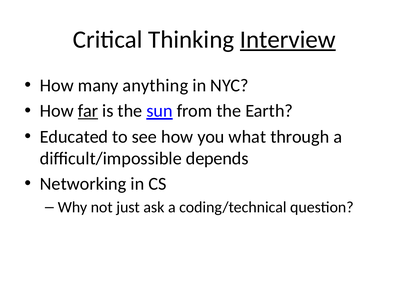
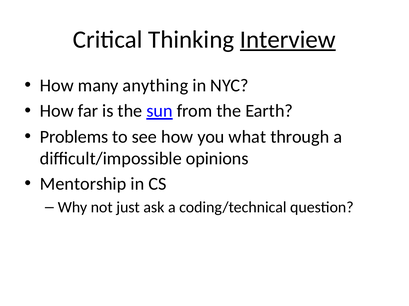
far underline: present -> none (88, 111)
Educated: Educated -> Problems (74, 137)
depends: depends -> opinions (217, 159)
Networking: Networking -> Mentorship (83, 184)
